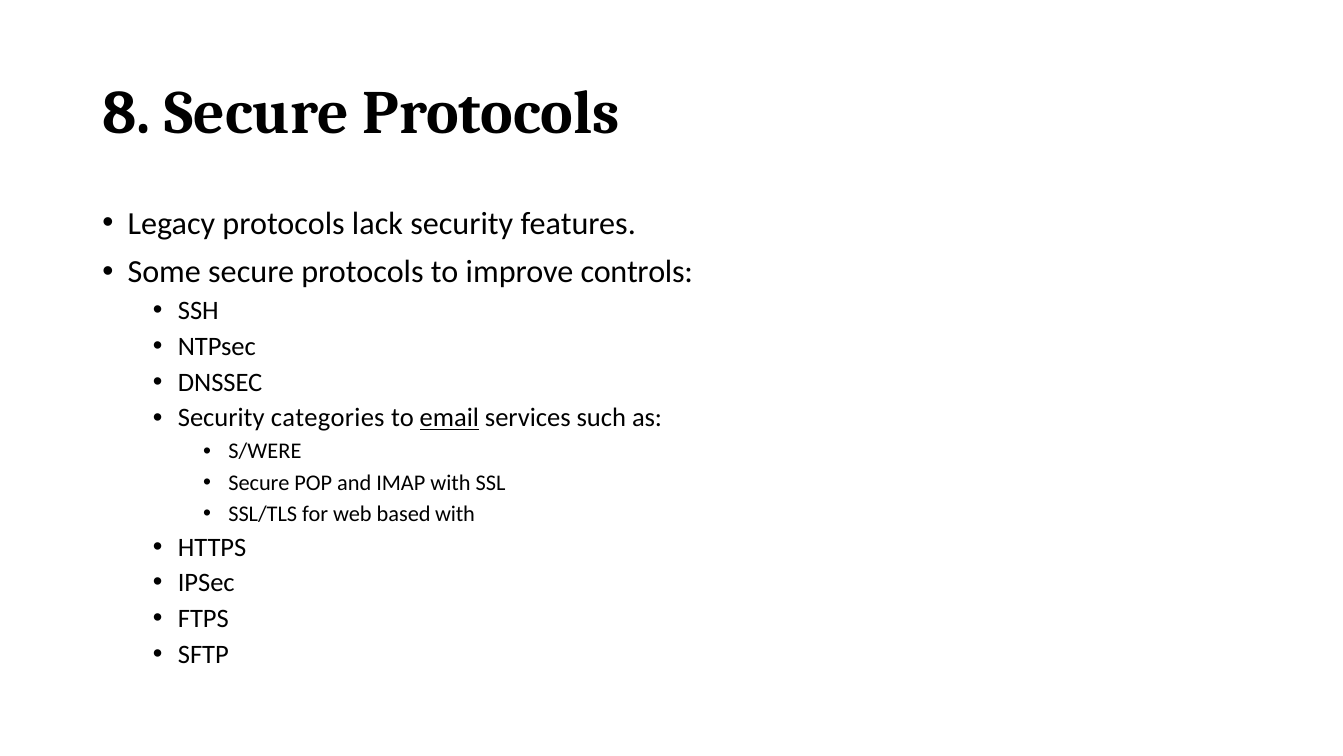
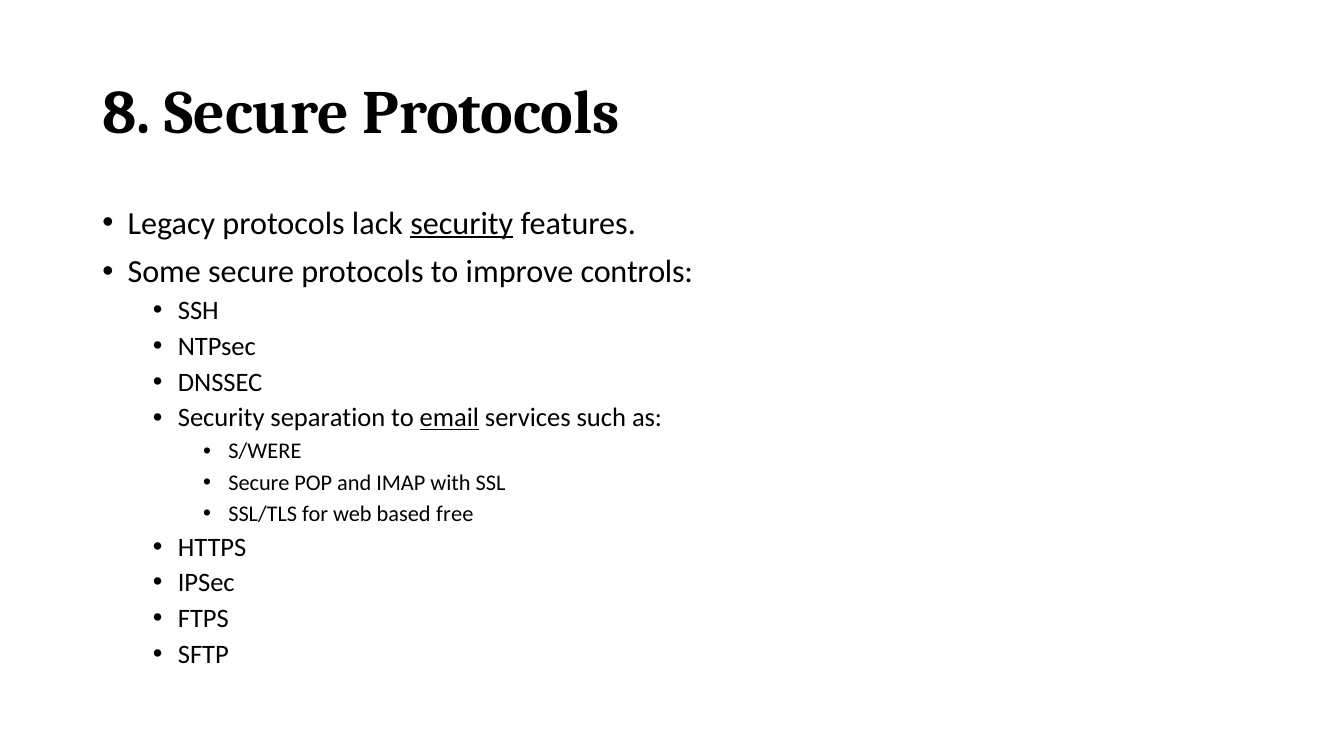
security underline: none -> present (462, 223)
categories: categories -> separation (328, 418)
based with: with -> free (455, 514)
